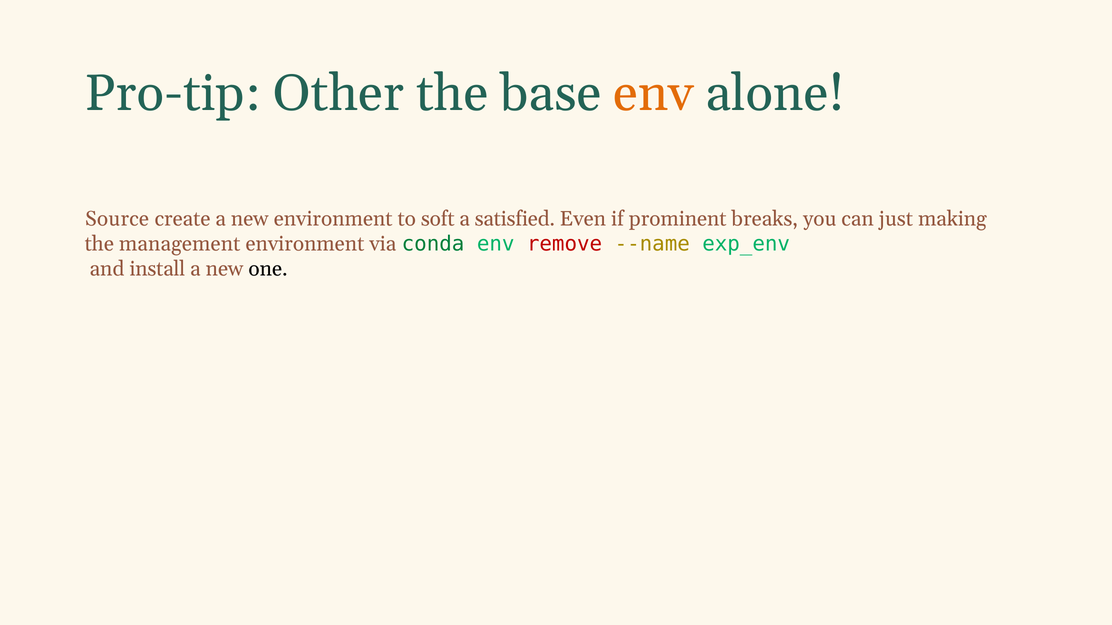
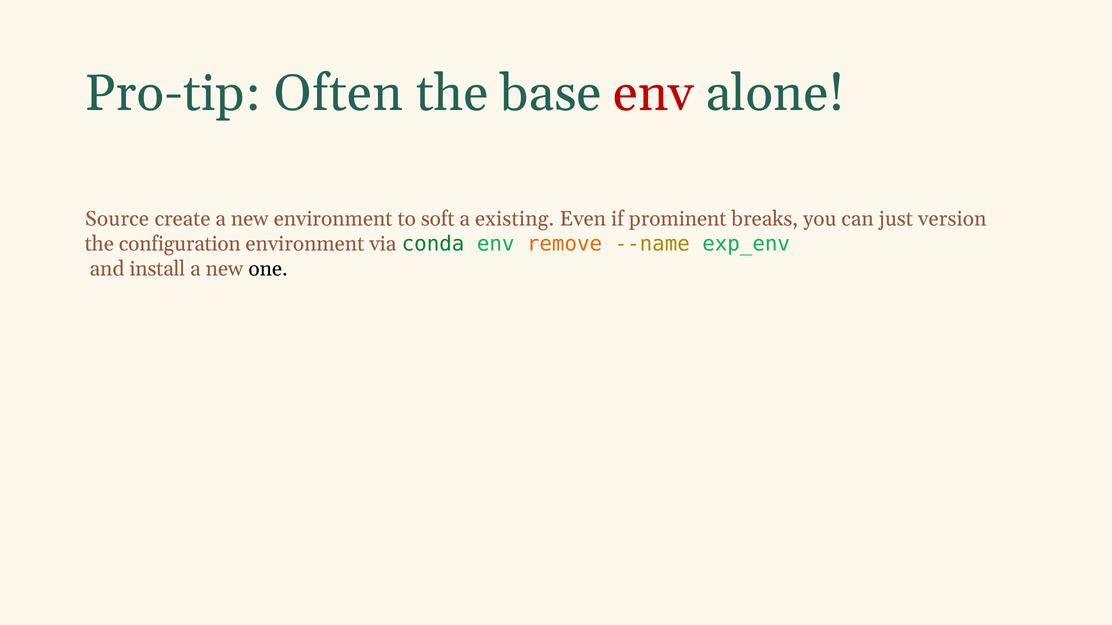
Other: Other -> Often (338, 93)
env colour: orange -> red (653, 93)
satisfied: satisfied -> existing (515, 219)
making: making -> version (952, 219)
management: management -> configuration (180, 244)
remove colour: red -> orange (565, 244)
